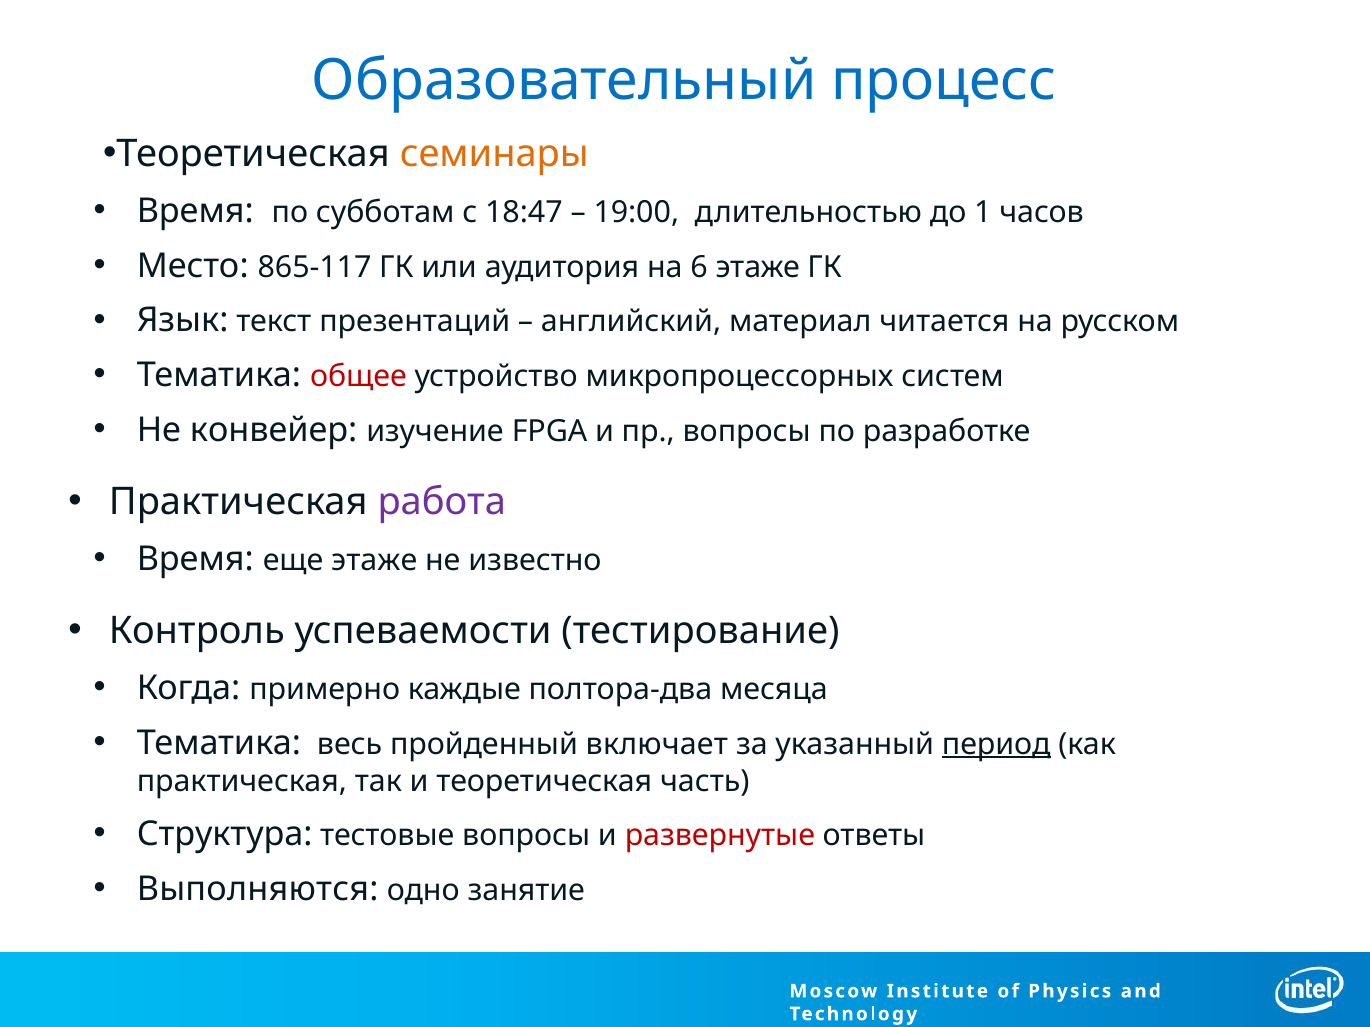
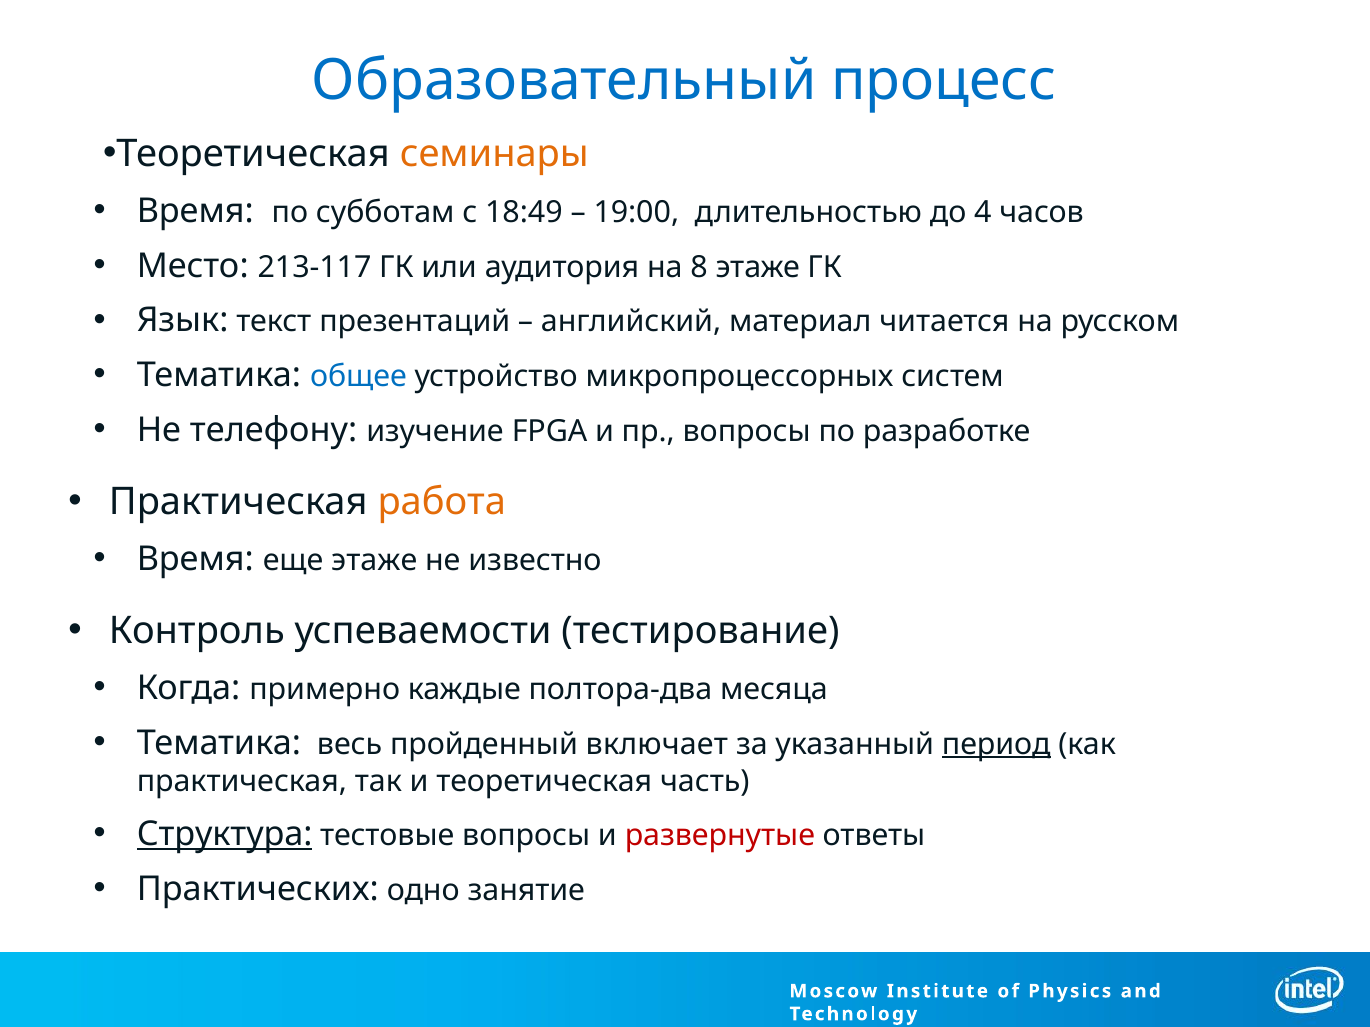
18:47: 18:47 -> 18:49 (524, 212)
1: 1 -> 4 (983, 212)
865-117: 865-117 -> 213-117 (315, 267)
на 6: 6 -> 8 (699, 267)
общее colour: red -> blue (358, 377)
конвейер: конвейер -> телефону (274, 430)
работа colour: purple -> orange (442, 503)
Структура underline: none -> present (225, 835)
Выполняются: Выполняются -> Практических (258, 889)
